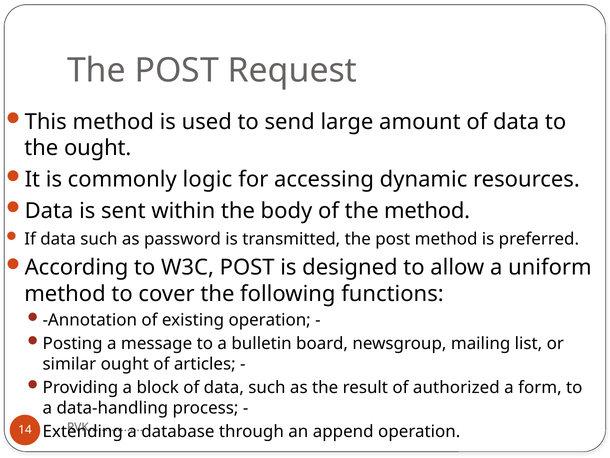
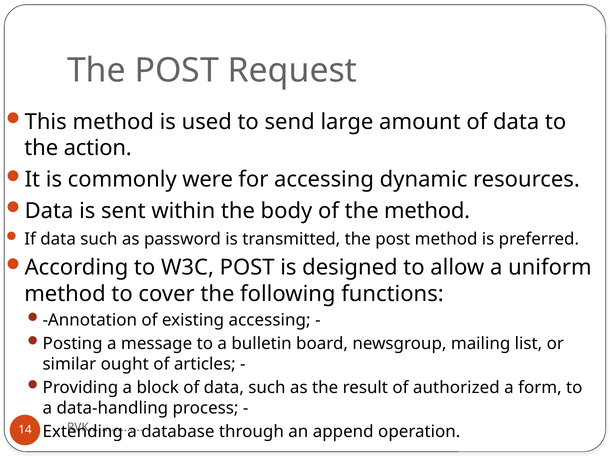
the ought: ought -> action (98, 148)
logic: logic -> were (208, 179)
existing operation: operation -> accessing (270, 320)
